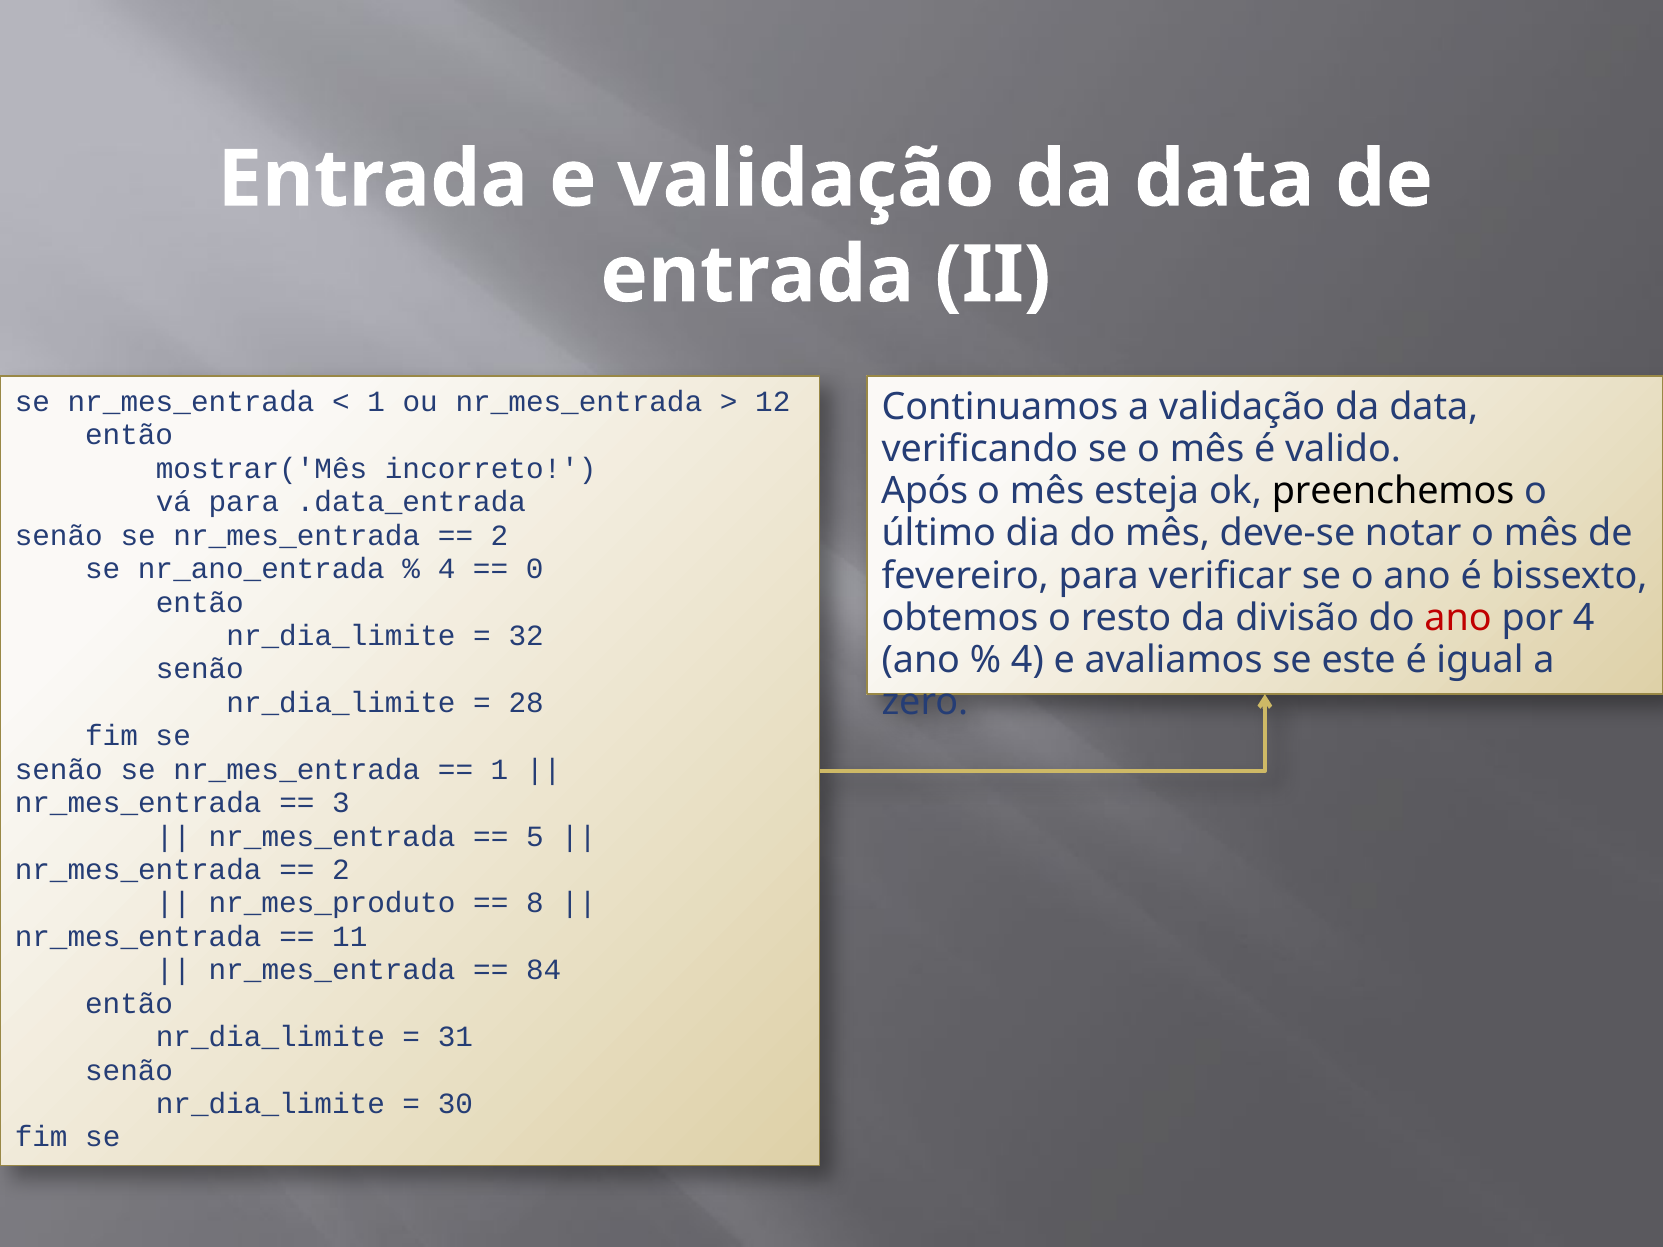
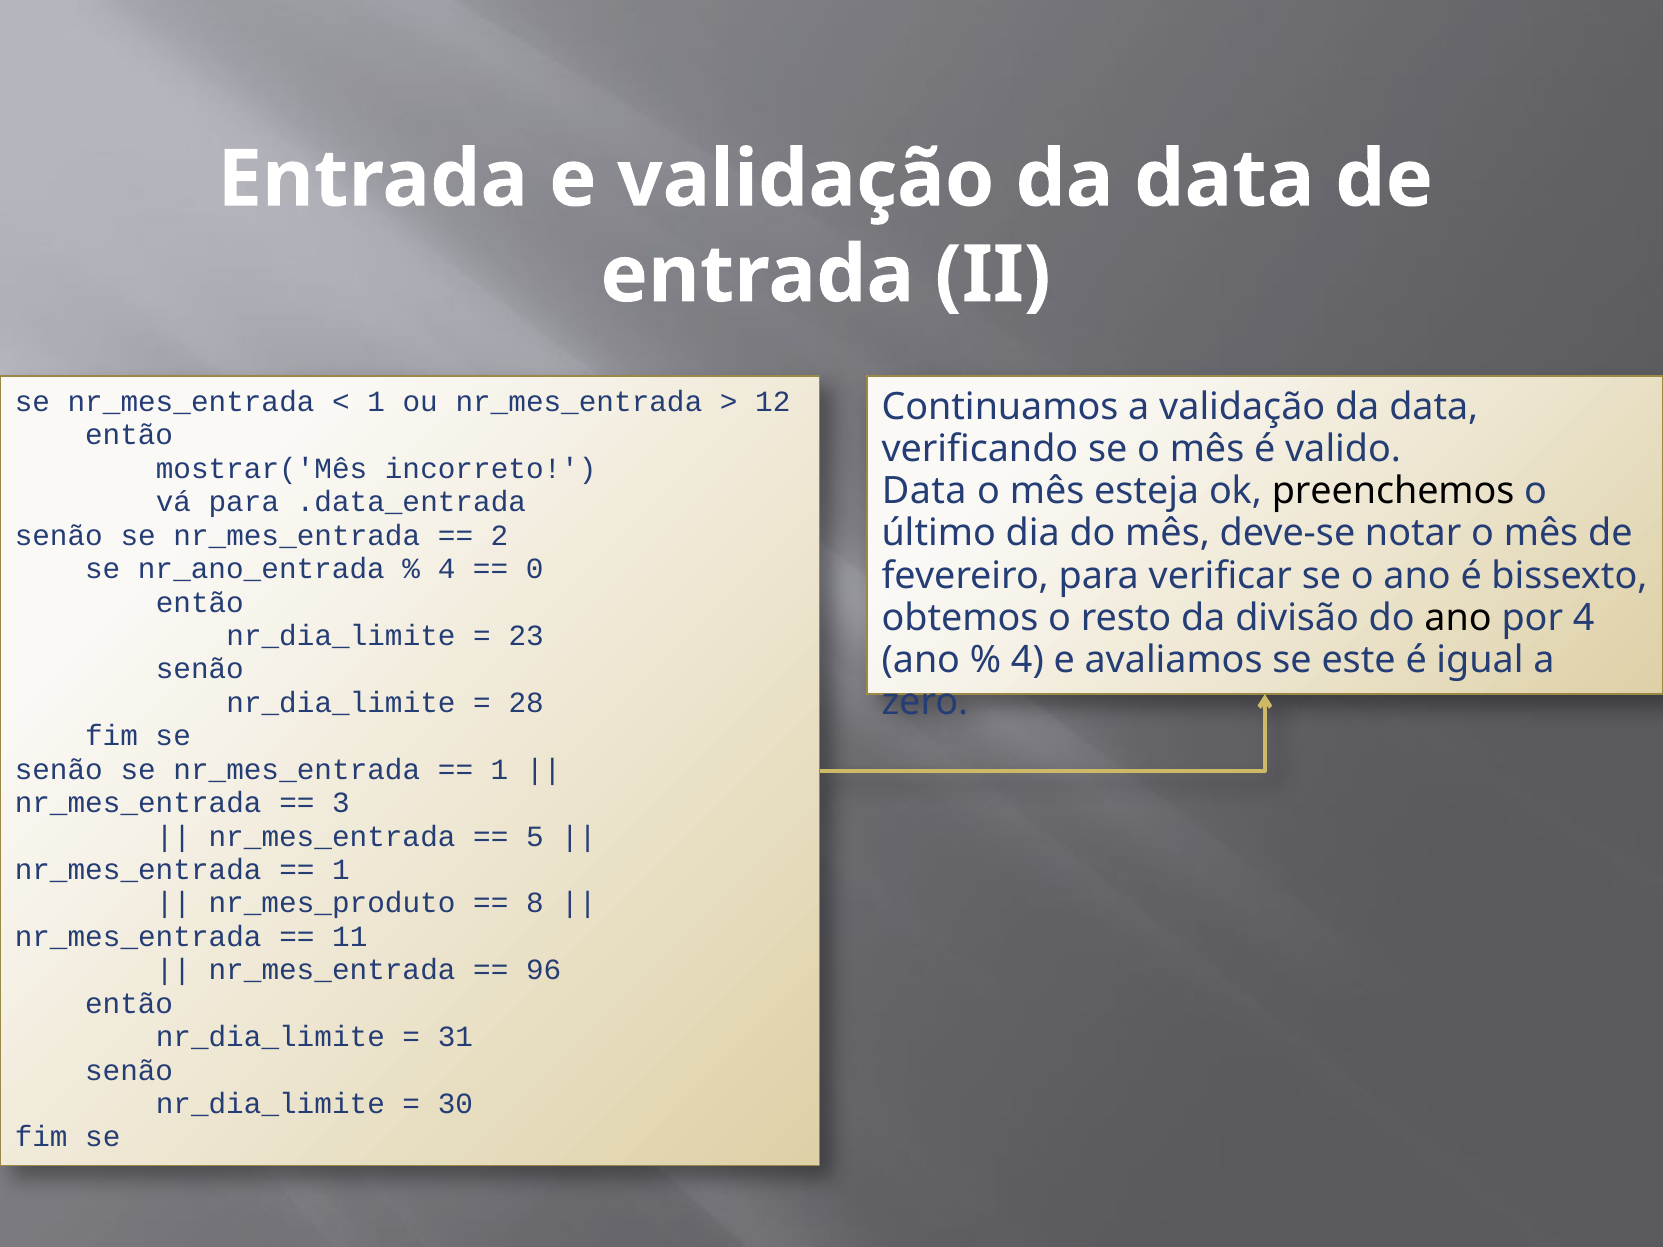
Após: Após -> Data (924, 491)
ano colour: red -> black (1458, 618)
32: 32 -> 23 (526, 636)
2: 2 -> 1 (341, 870)
84: 84 -> 96 (544, 970)
